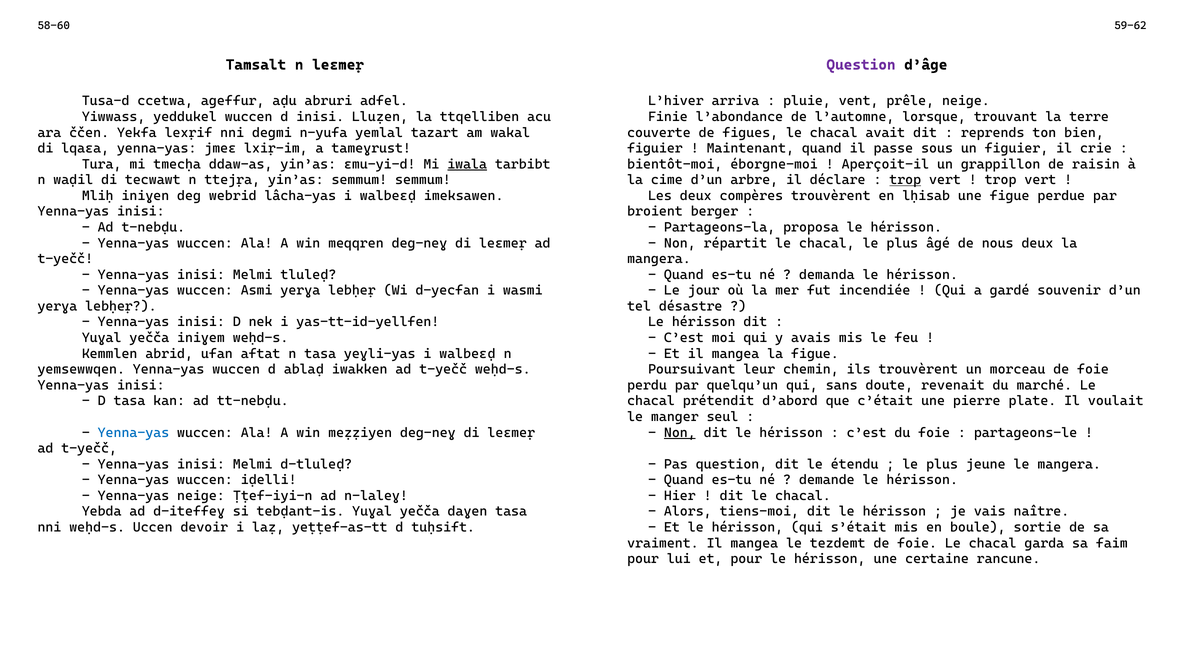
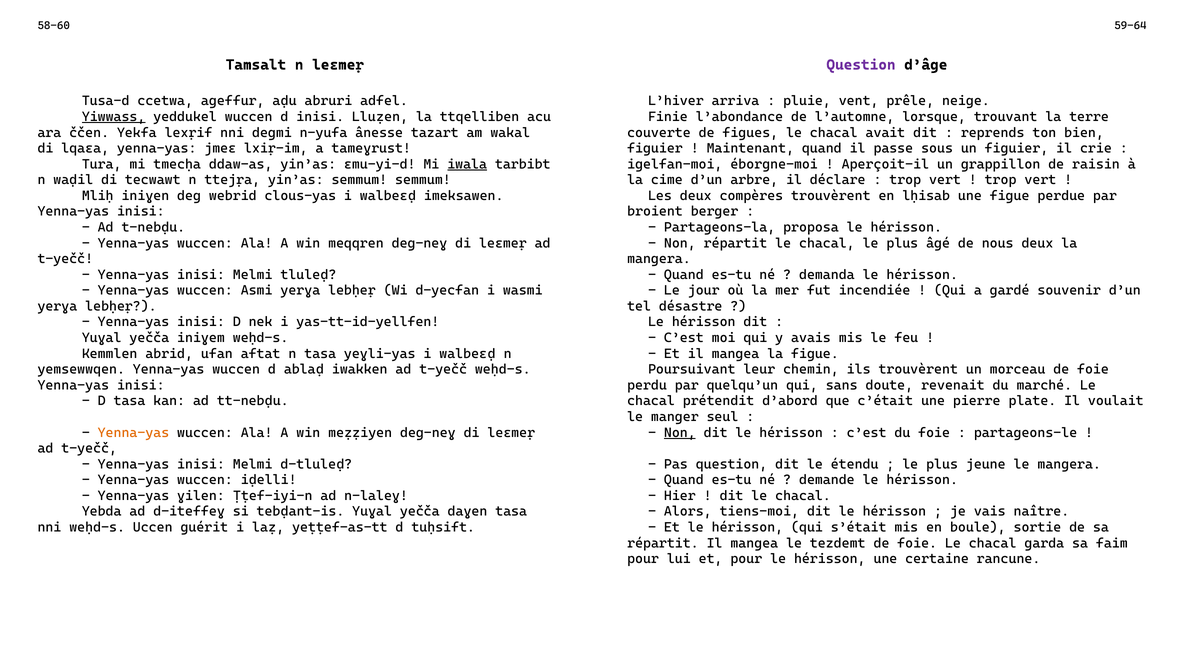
59-62: 59-62 -> 59-64 (1130, 25)
Yiwwass underline: none -> present (114, 117)
yemlal: yemlal -> ânesse (379, 133)
bientôt-moi: bientôt-moi -> igelfan-moi (675, 164)
trop underline: present -> none (905, 180)
lâcha-yas: lâcha-yas -> clous-yas (300, 196)
Yenna-yas colour: blue -> orange (133, 433)
Yenna-yas neige: neige -> ɣilen (201, 496)
devoir: devoir -> guérit (204, 528)
vraiment: vraiment -> répartit (663, 543)
